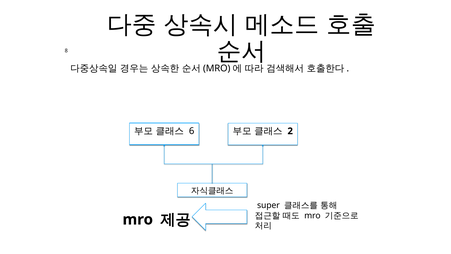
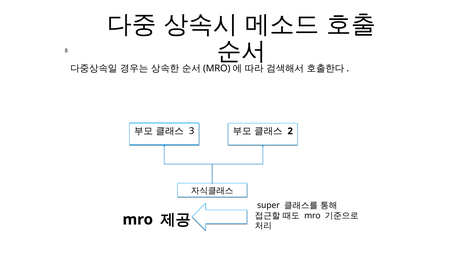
6: 6 -> 3 (192, 131)
